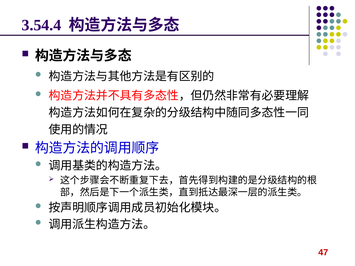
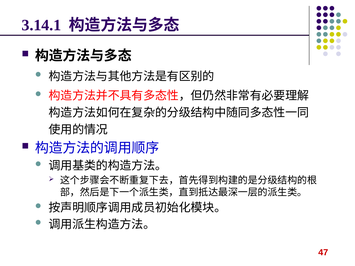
3.54.4: 3.54.4 -> 3.14.1 (41, 25)
